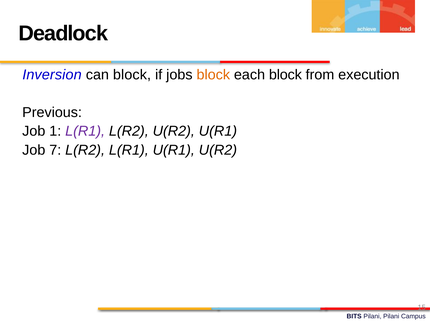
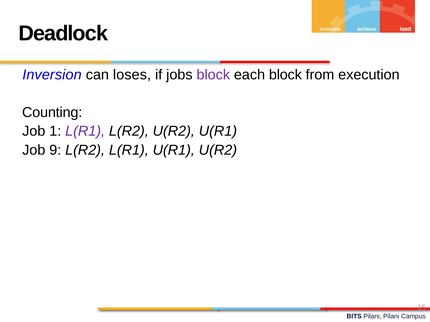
can block: block -> loses (132, 75)
block colour: orange -> purple (213, 75)
Previous: Previous -> Counting (52, 113)
7: 7 -> 9 (55, 150)
